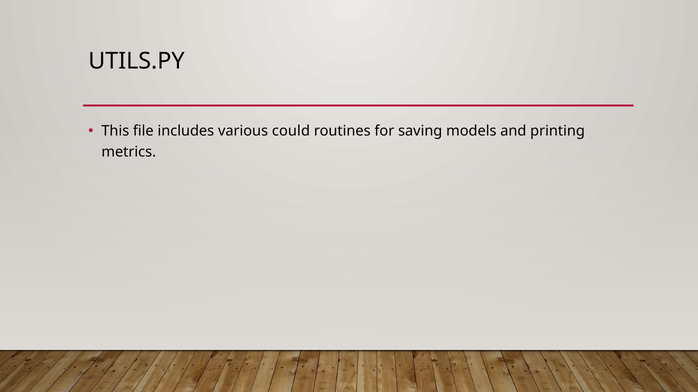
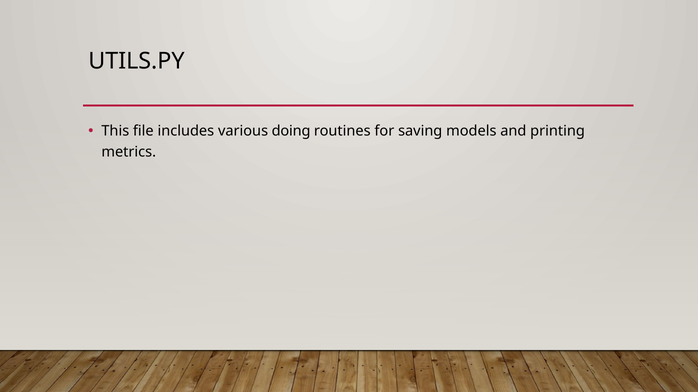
could: could -> doing (291, 131)
